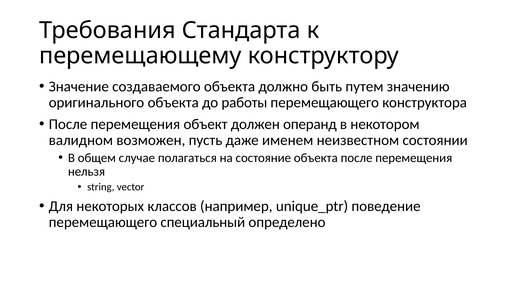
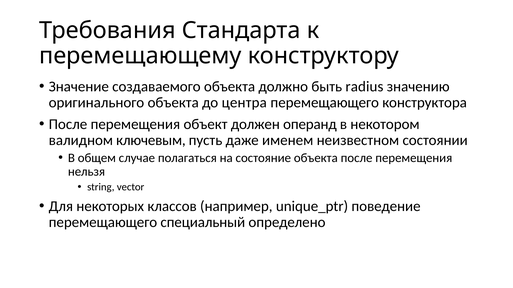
путем: путем -> radius (364, 87)
работы: работы -> центра (244, 103)
возможен: возможен -> ключевым (151, 140)
